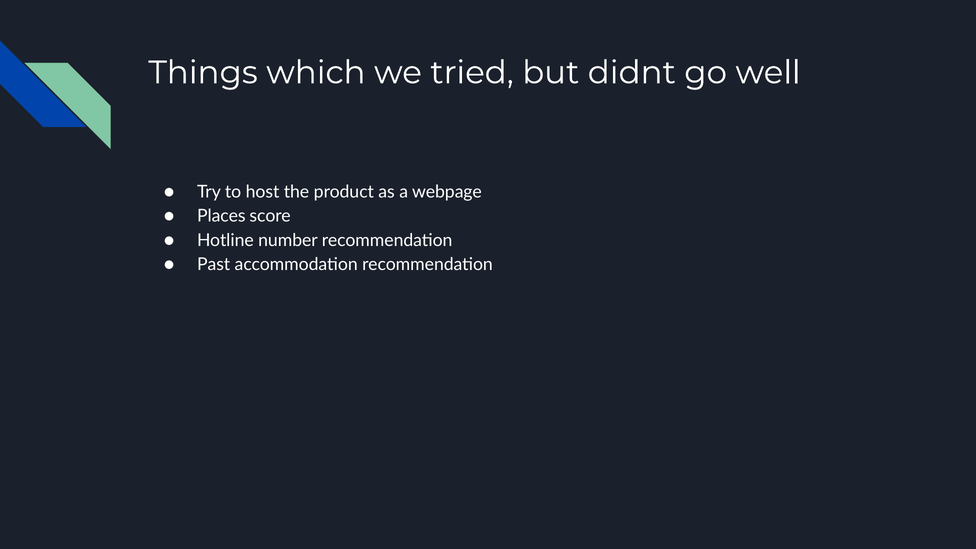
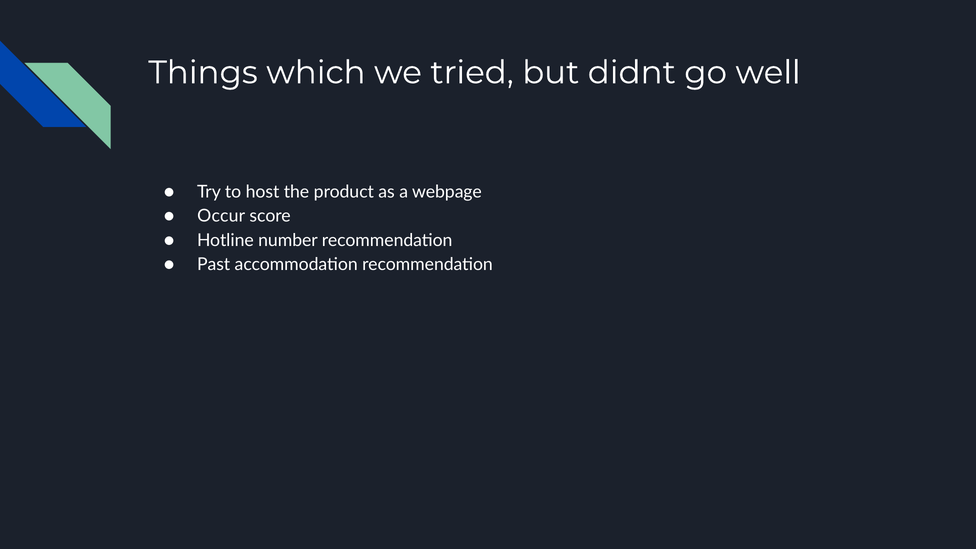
Places: Places -> Occur (221, 216)
